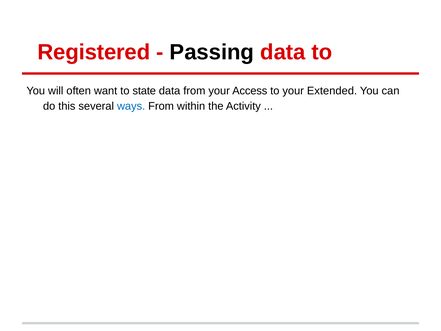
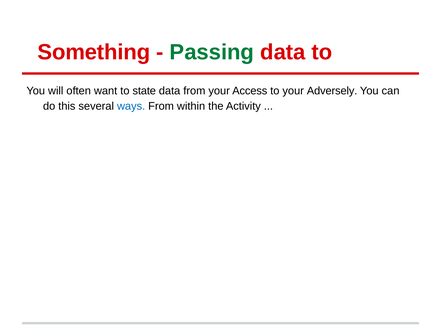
Registered: Registered -> Something (94, 52)
Passing colour: black -> green (212, 52)
Extended: Extended -> Adversely (332, 91)
